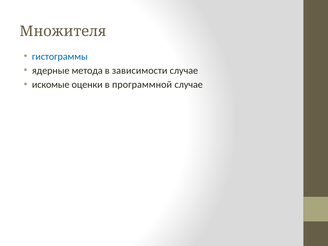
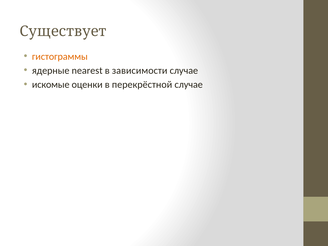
Множителя: Множителя -> Существует (63, 31)
гистограммы colour: blue -> orange (60, 56)
метода: метода -> nearest (87, 70)
программной: программной -> перекрёстной (142, 84)
